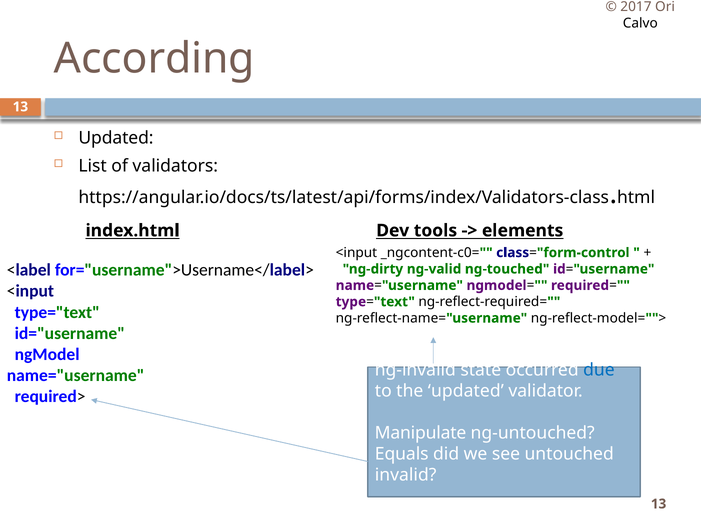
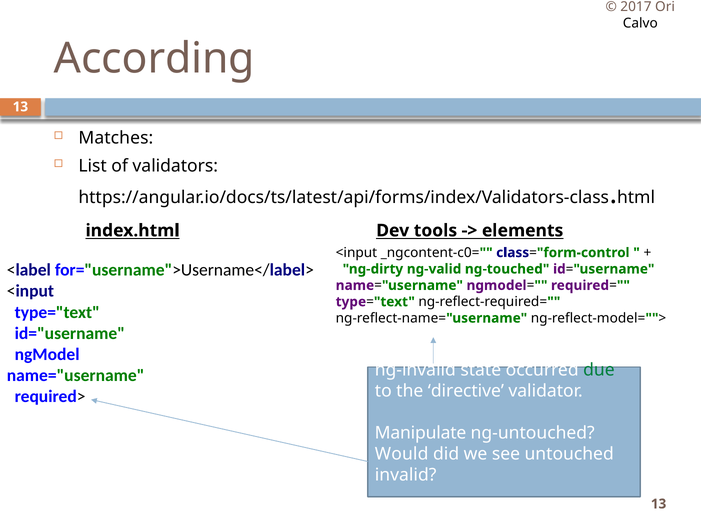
Updated: Updated -> Matches (116, 138)
due colour: blue -> green (599, 370)
the updated: updated -> directive (466, 391)
Equals: Equals -> Would (402, 454)
